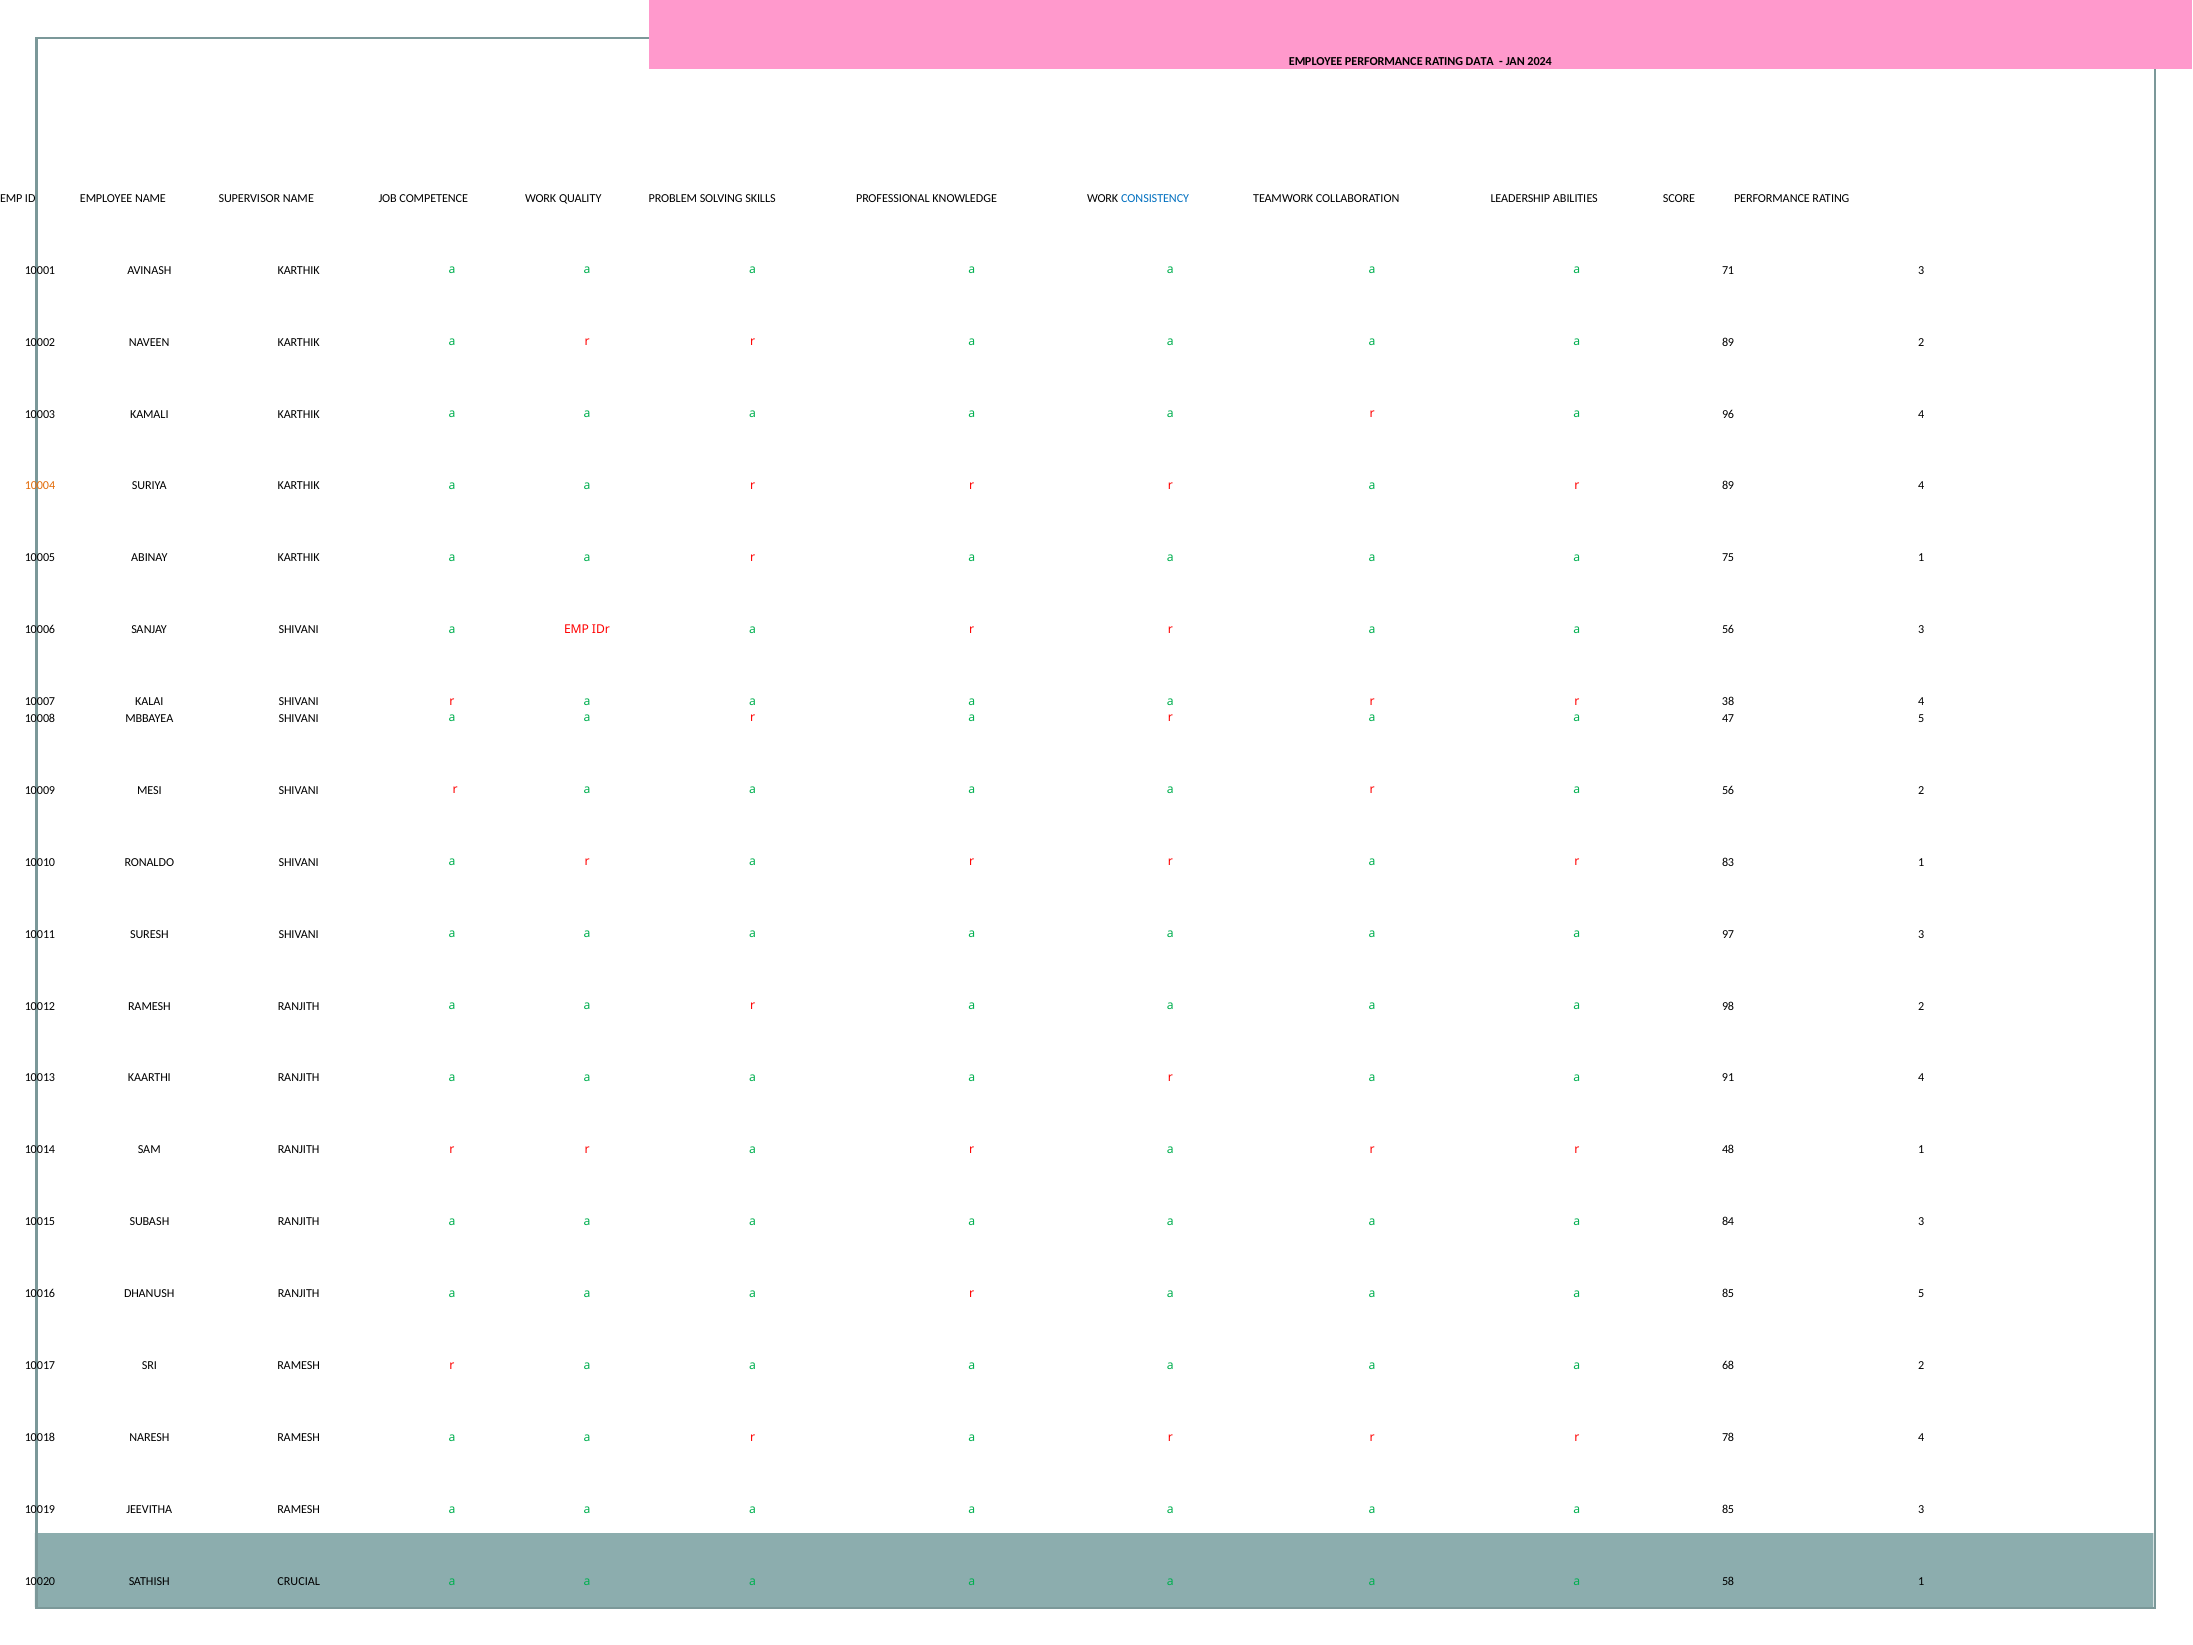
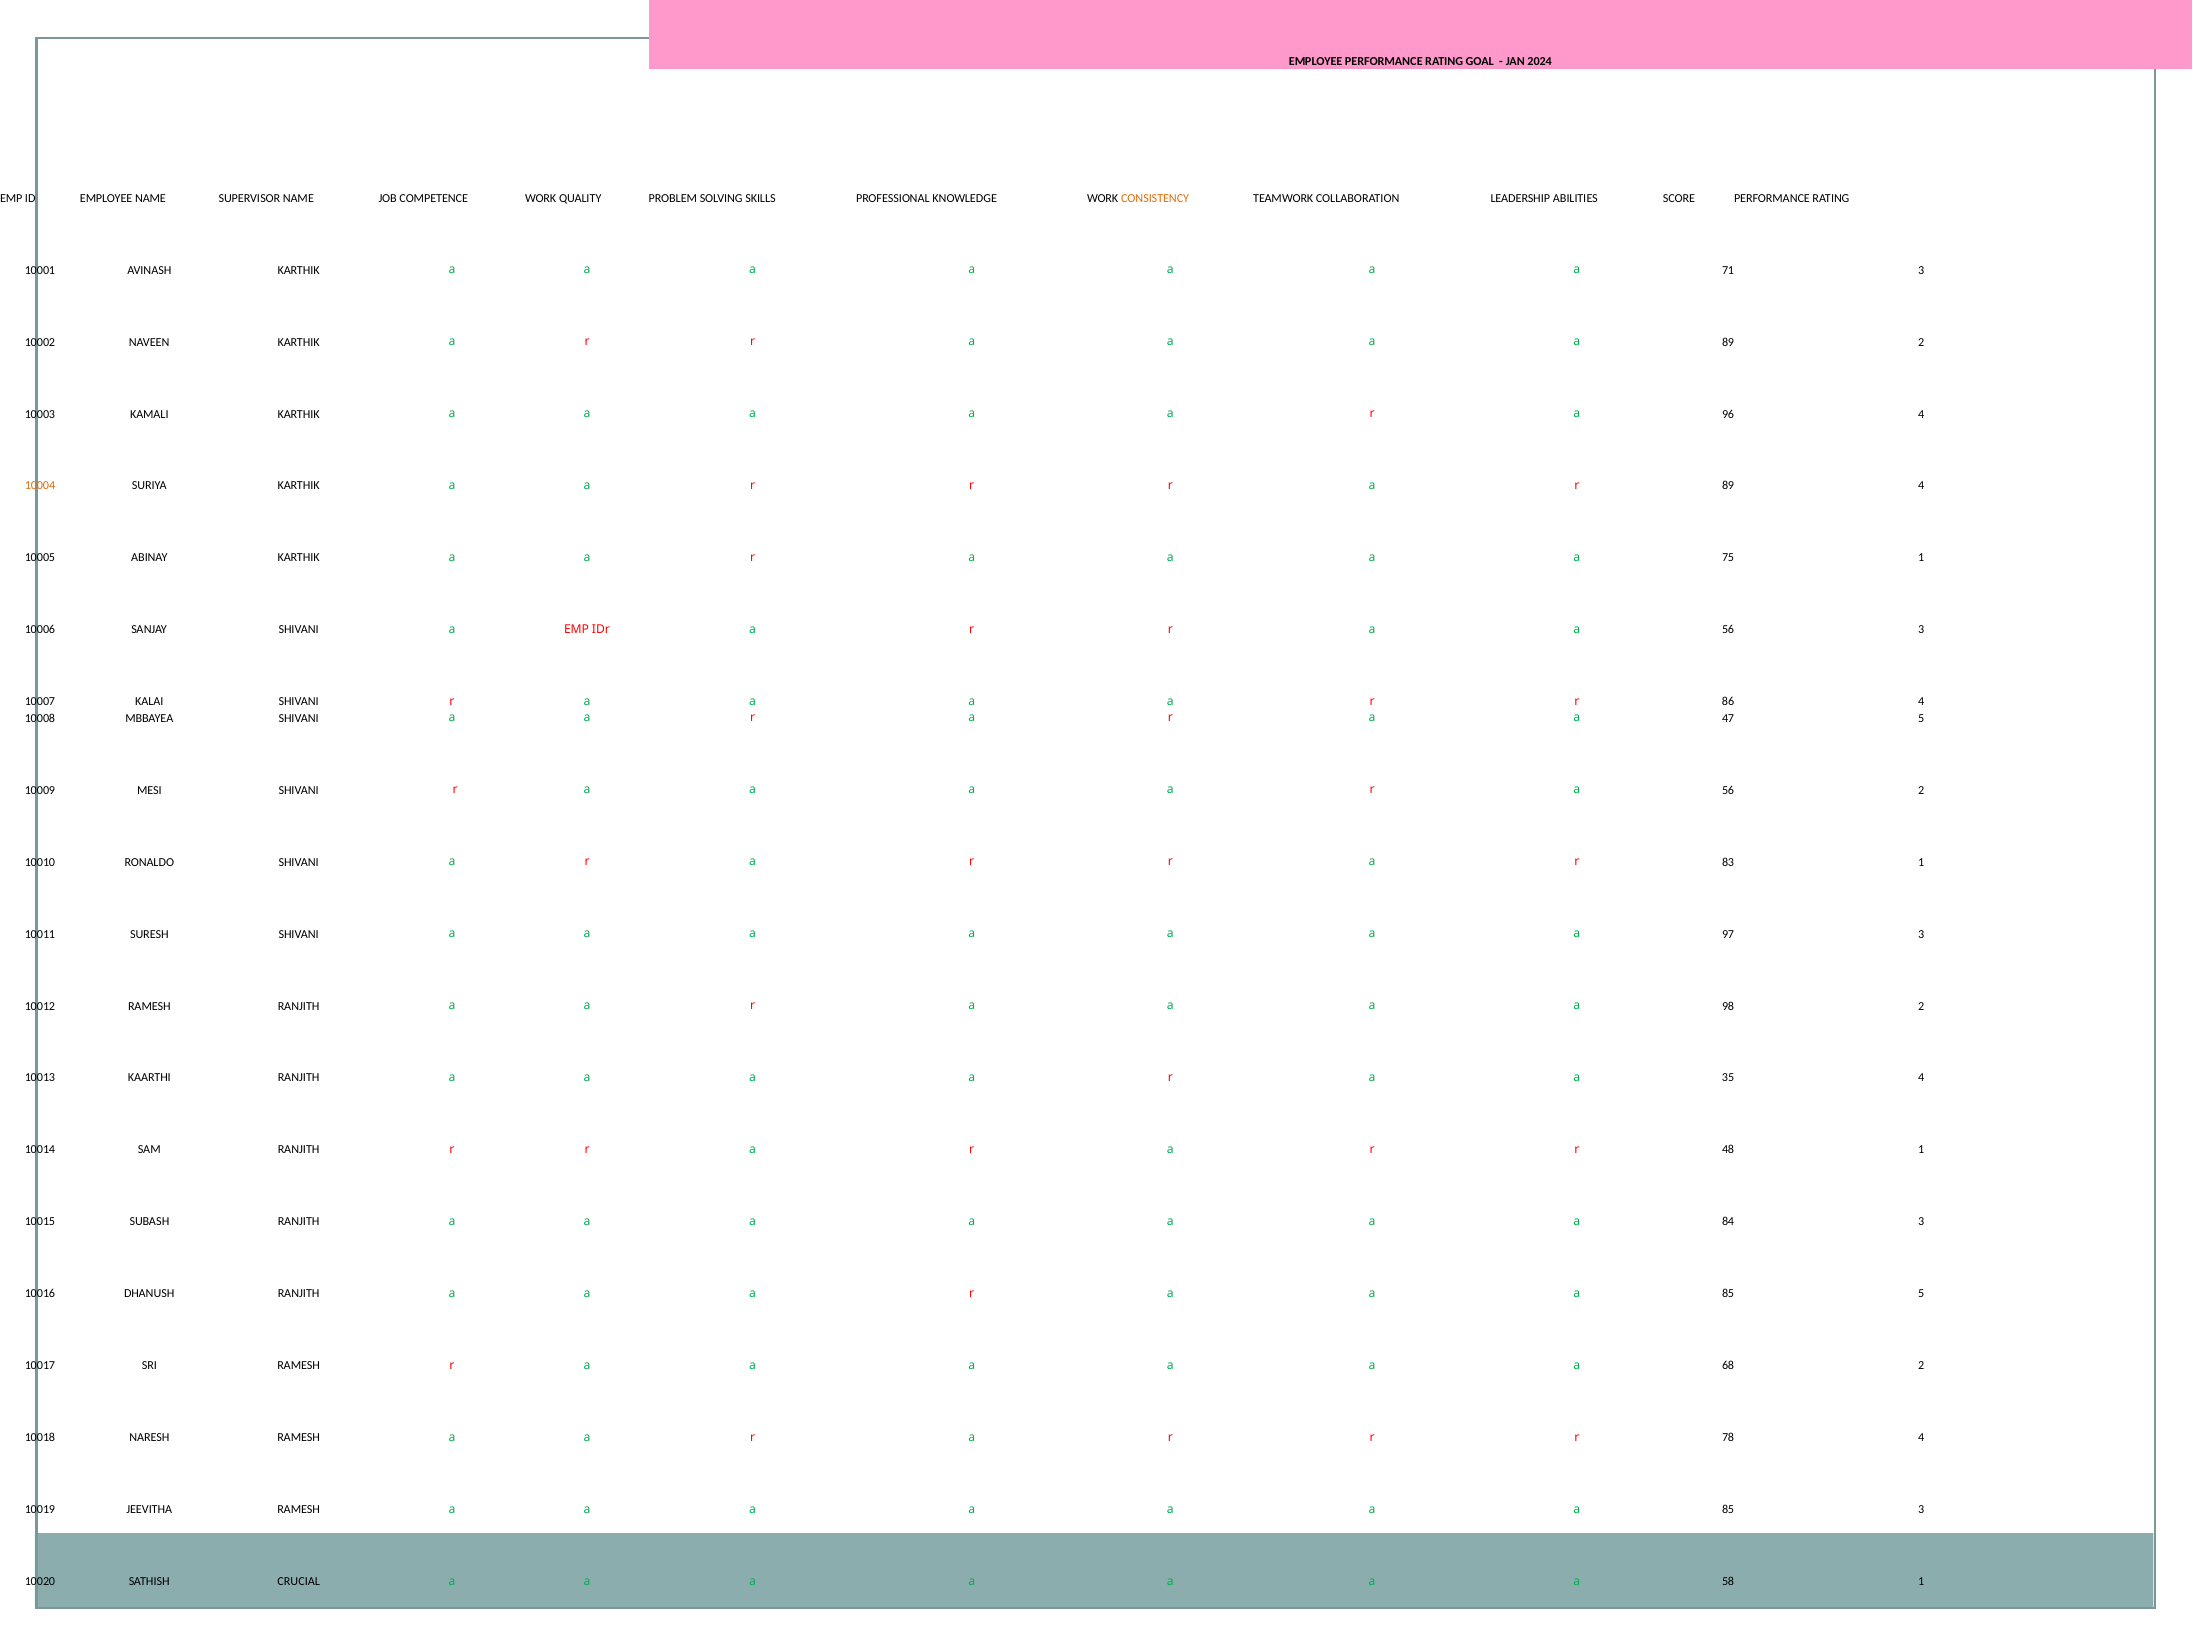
DATA: DATA -> GOAL (1480, 61)
CONSISTENCY colour: blue -> orange (1155, 198)
38: 38 -> 86 (1728, 702)
91: 91 -> 35 (1728, 1078)
